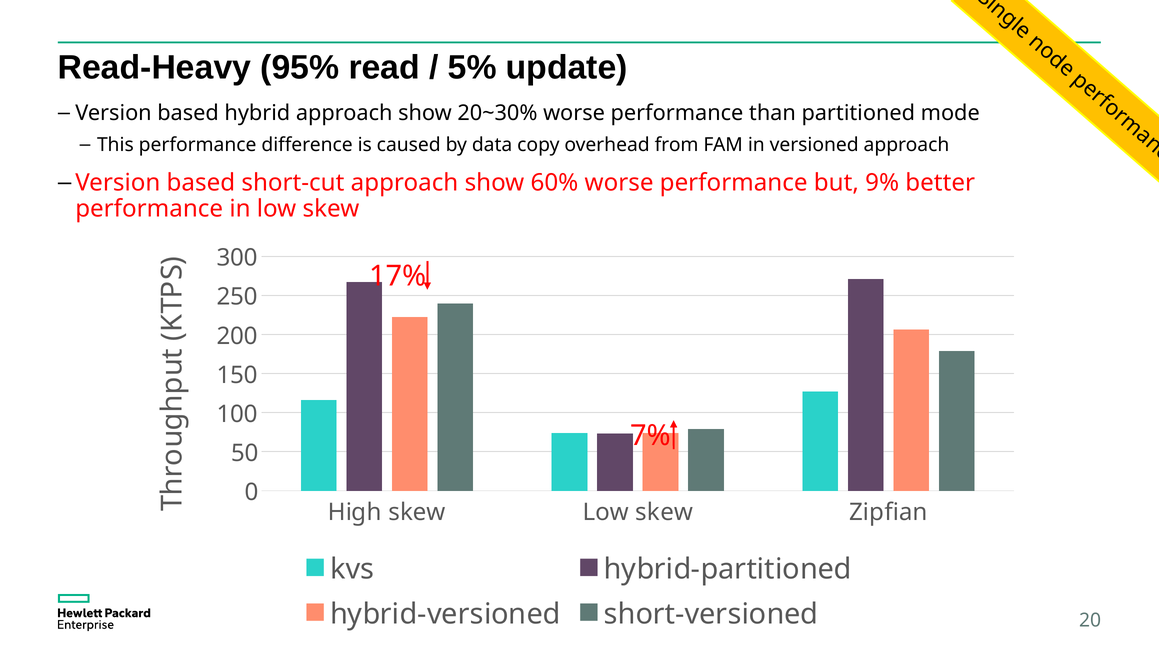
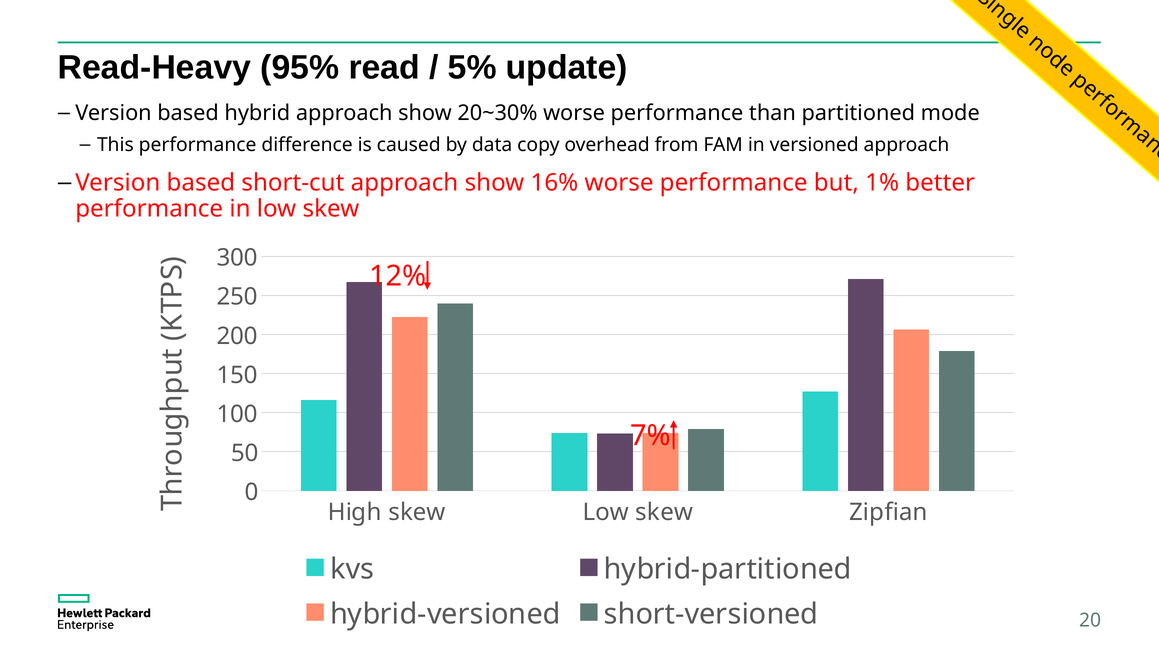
60%: 60% -> 16% (554, 183)
9%: 9% -> 1% (882, 183)
17%: 17% -> 12% (398, 276)
